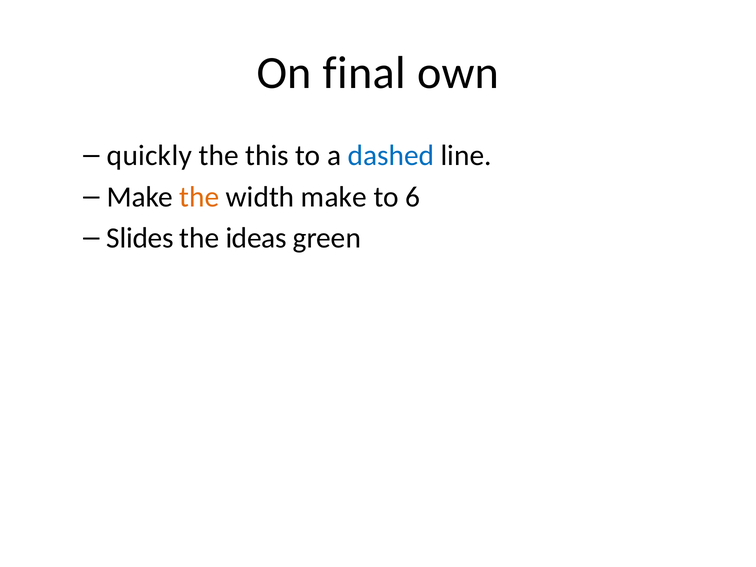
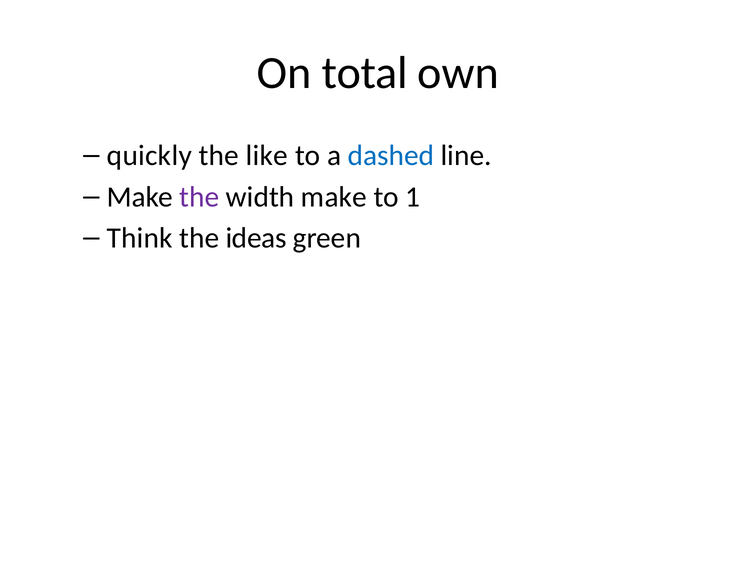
final: final -> total (365, 73)
this: this -> like (267, 156)
the colour: orange -> purple (199, 197)
6: 6 -> 1 (413, 197)
Slides: Slides -> Think (140, 238)
